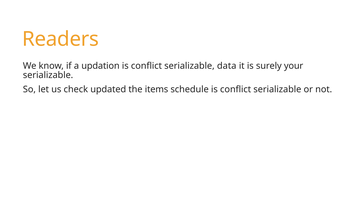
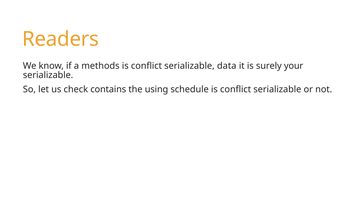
updation: updation -> methods (100, 66)
updated: updated -> contains (108, 89)
items: items -> using (157, 89)
